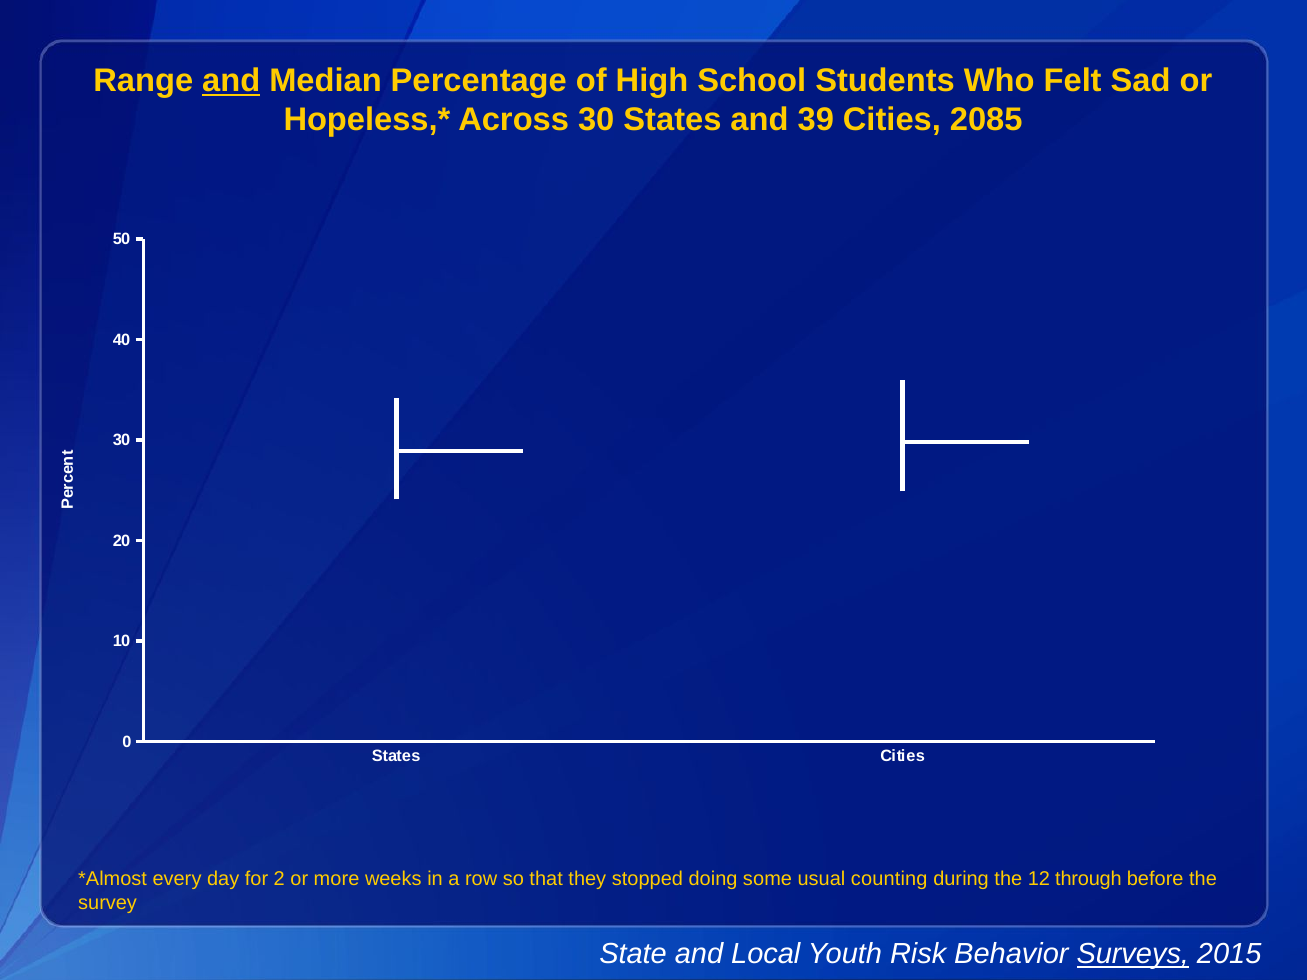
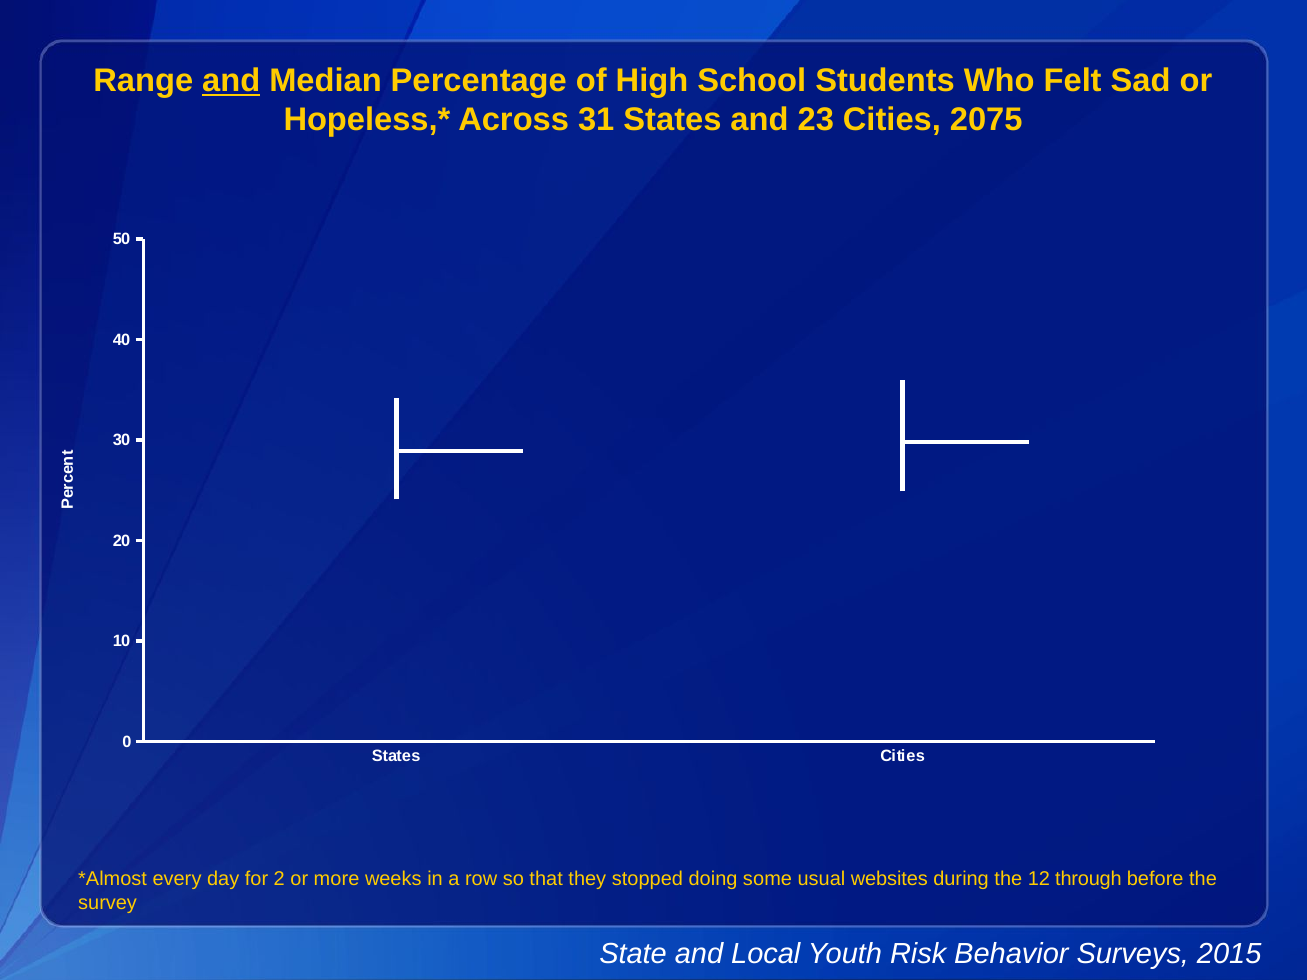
Across 30: 30 -> 31 (596, 120)
39: 39 -> 23 (816, 120)
2085: 2085 -> 2075 (986, 120)
counting: counting -> websites (889, 879)
Surveys underline: present -> none (1133, 955)
